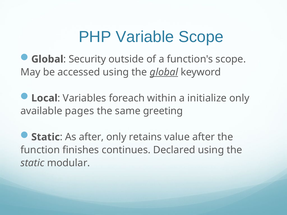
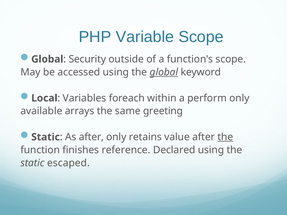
initialize: initialize -> perform (207, 98)
pages: pages -> arrays (80, 111)
the underline: none -> present (225, 137)
continues: continues -> reference (126, 150)
modular: modular -> escaped (68, 163)
